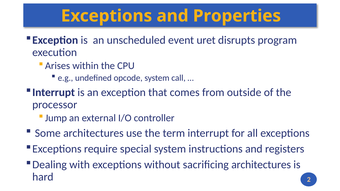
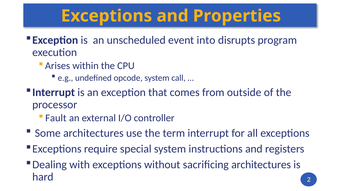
uret: uret -> into (206, 40)
Jump: Jump -> Fault (56, 118)
